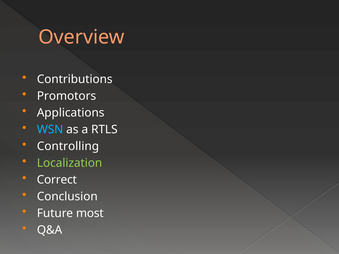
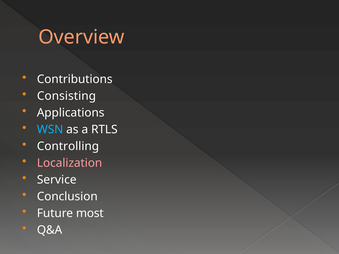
Promotors: Promotors -> Consisting (66, 96)
Localization colour: light green -> pink (70, 163)
Correct: Correct -> Service (57, 180)
